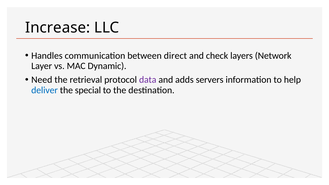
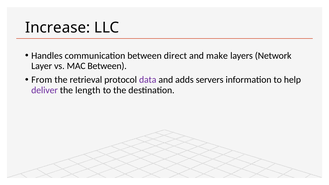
check: check -> make (217, 56)
MAC Dynamic: Dynamic -> Between (107, 66)
Need: Need -> From (42, 80)
deliver colour: blue -> purple (45, 90)
special: special -> length (88, 90)
